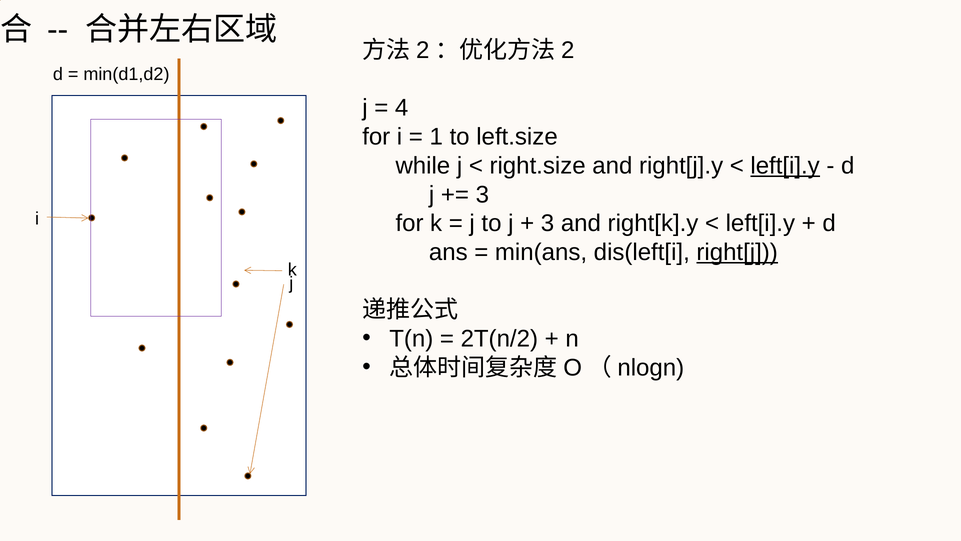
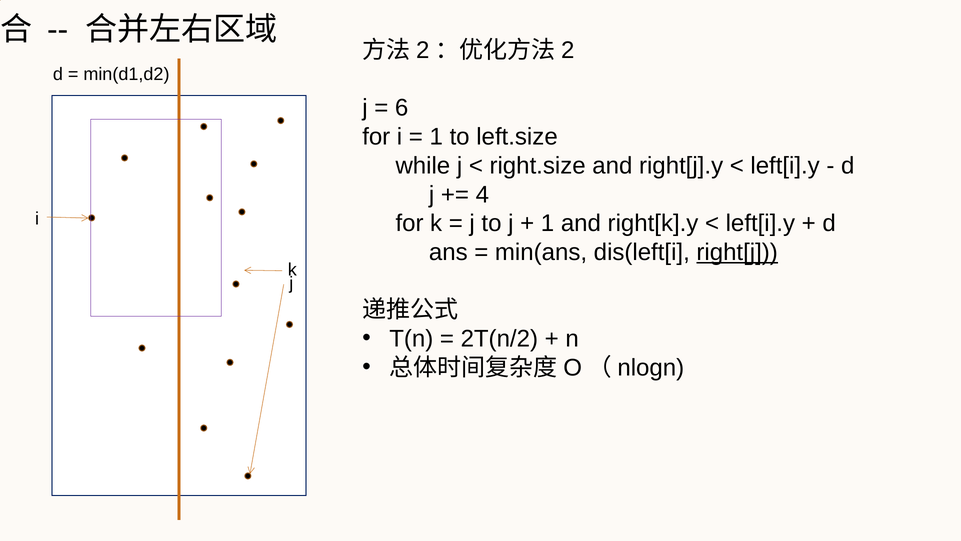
4: 4 -> 6 (402, 108)
left[i].y underline: present -> none (785, 166)
3: 3 -> 4 (482, 194)
3: 3 -> 1 (548, 223)
